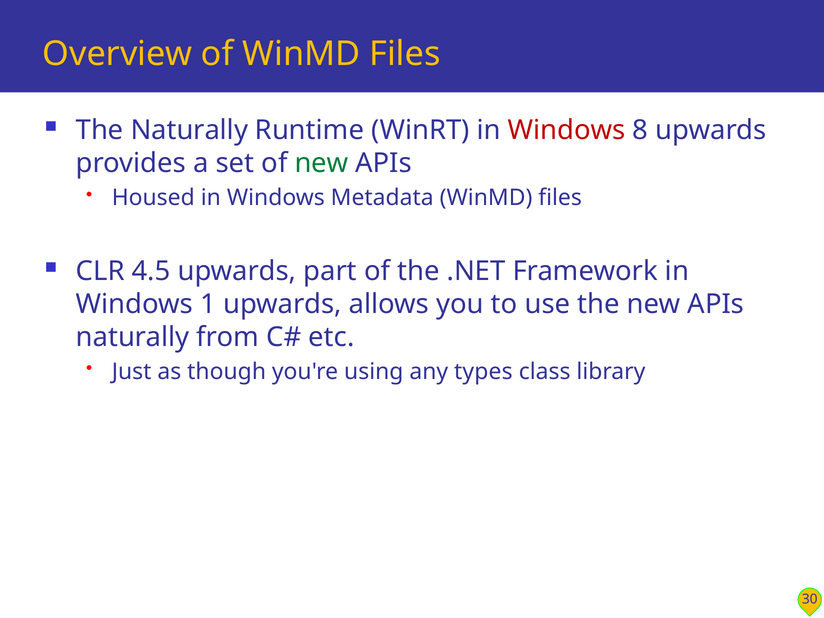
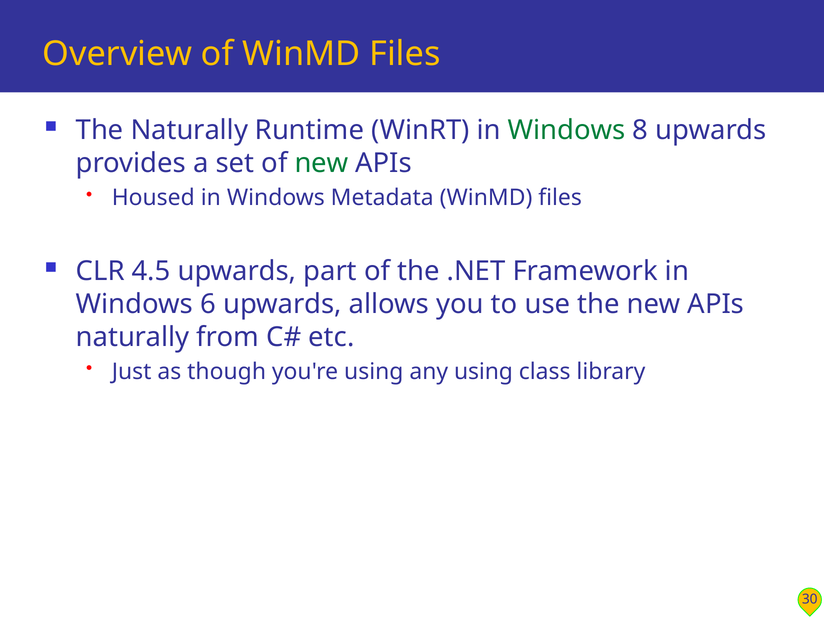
Windows colour: red -> green (567, 130)
1: 1 -> 6 (208, 304)
any types: types -> using (483, 372)
